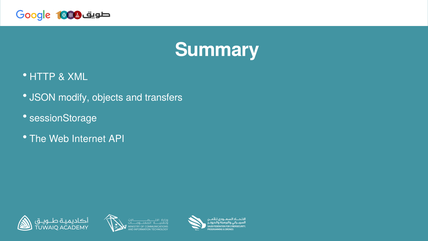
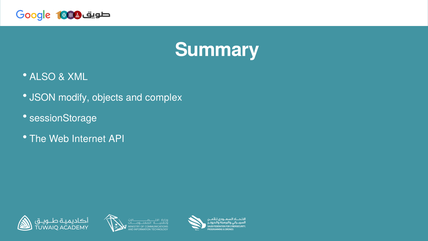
HTTP: HTTP -> ALSO (43, 77)
transfers: transfers -> complex (164, 97)
